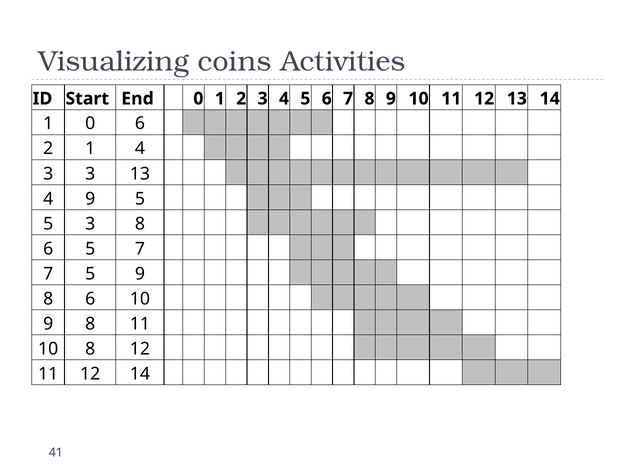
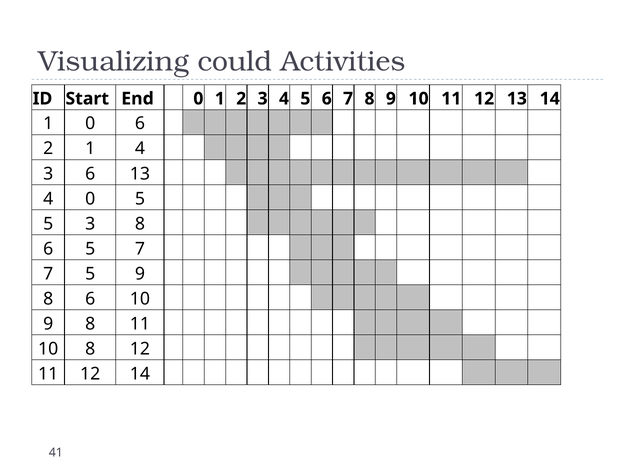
coins: coins -> could (235, 61)
3 3: 3 -> 6 (90, 174)
4 9: 9 -> 0 (90, 199)
